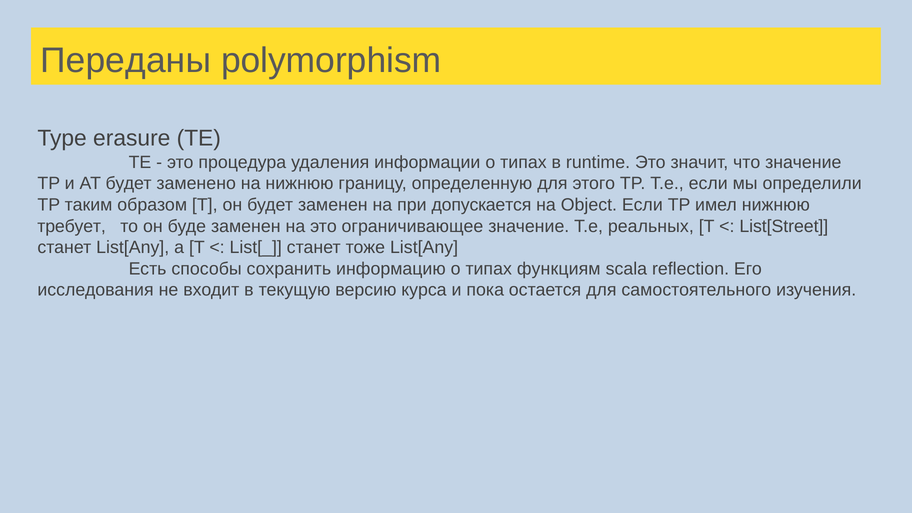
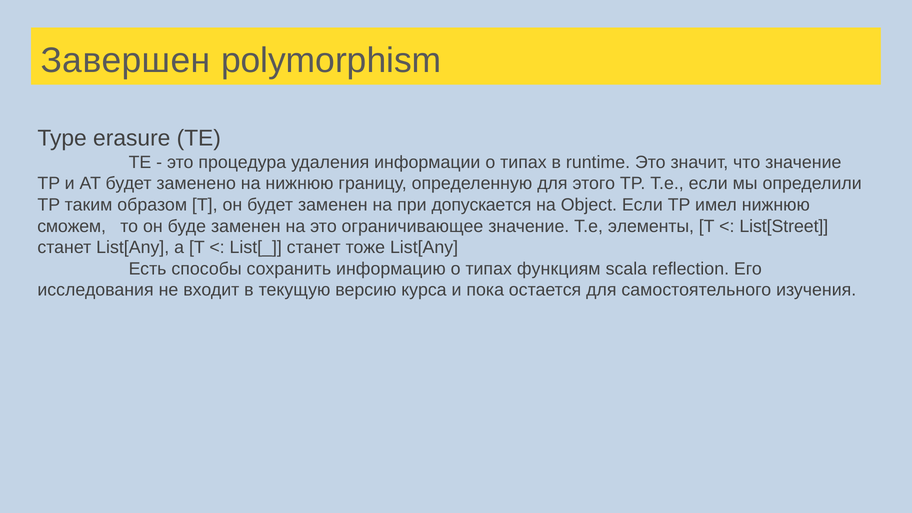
Переданы: Переданы -> Завершен (126, 61)
требует: требует -> сможем (72, 226)
реальных: реальных -> элементы (651, 226)
